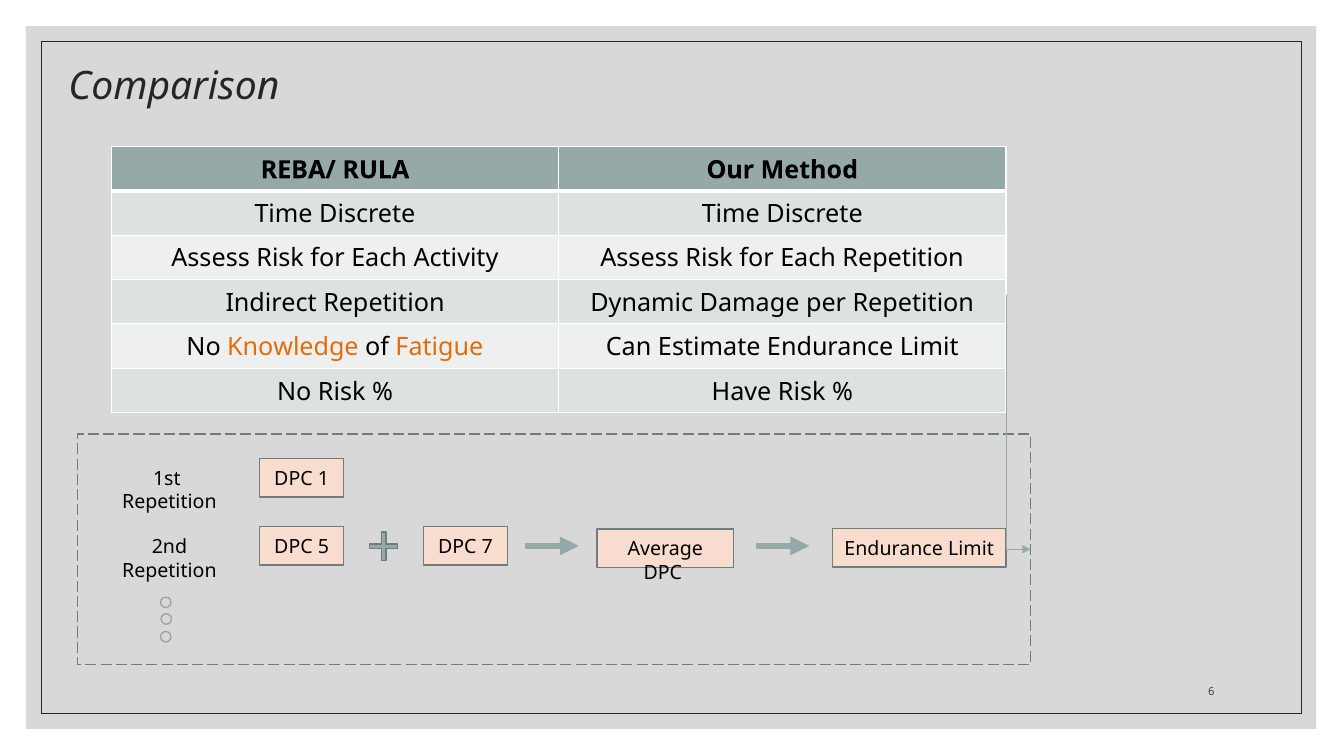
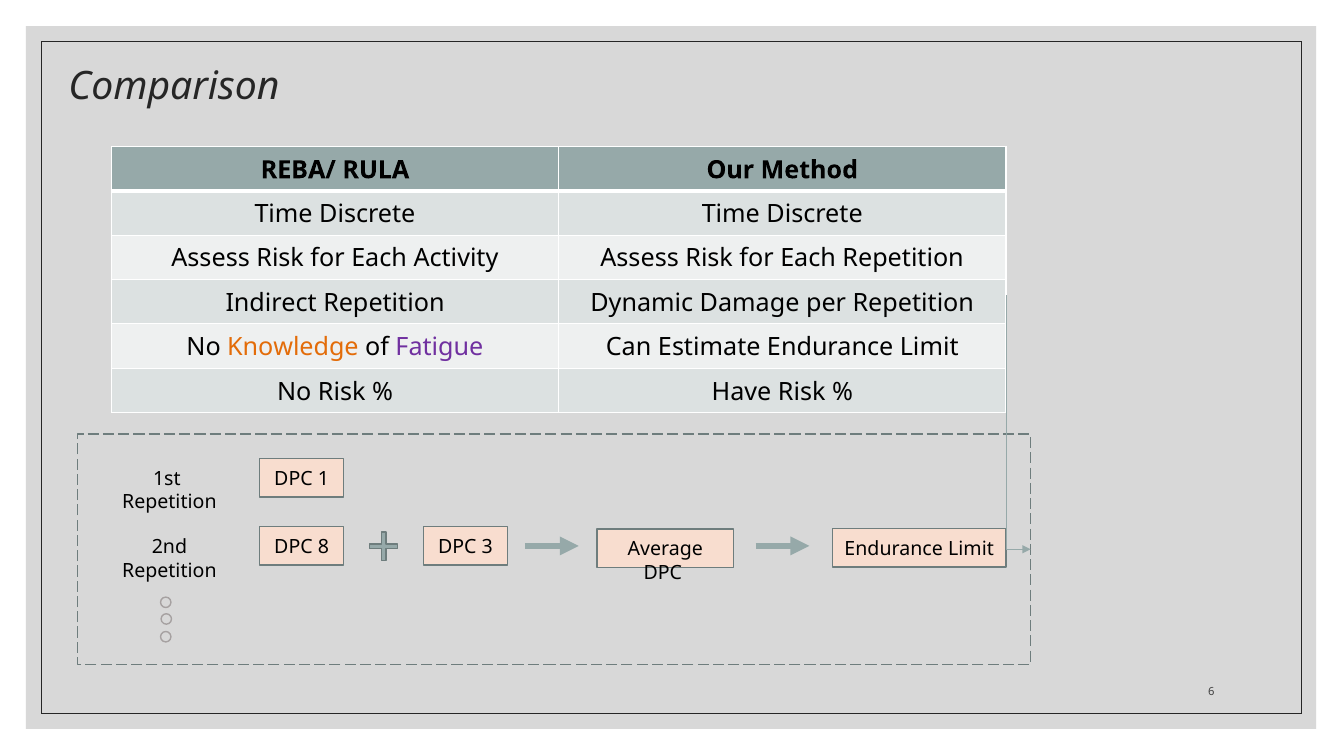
Fatigue colour: orange -> purple (439, 347)
5: 5 -> 8 (323, 547)
7: 7 -> 3 (487, 547)
